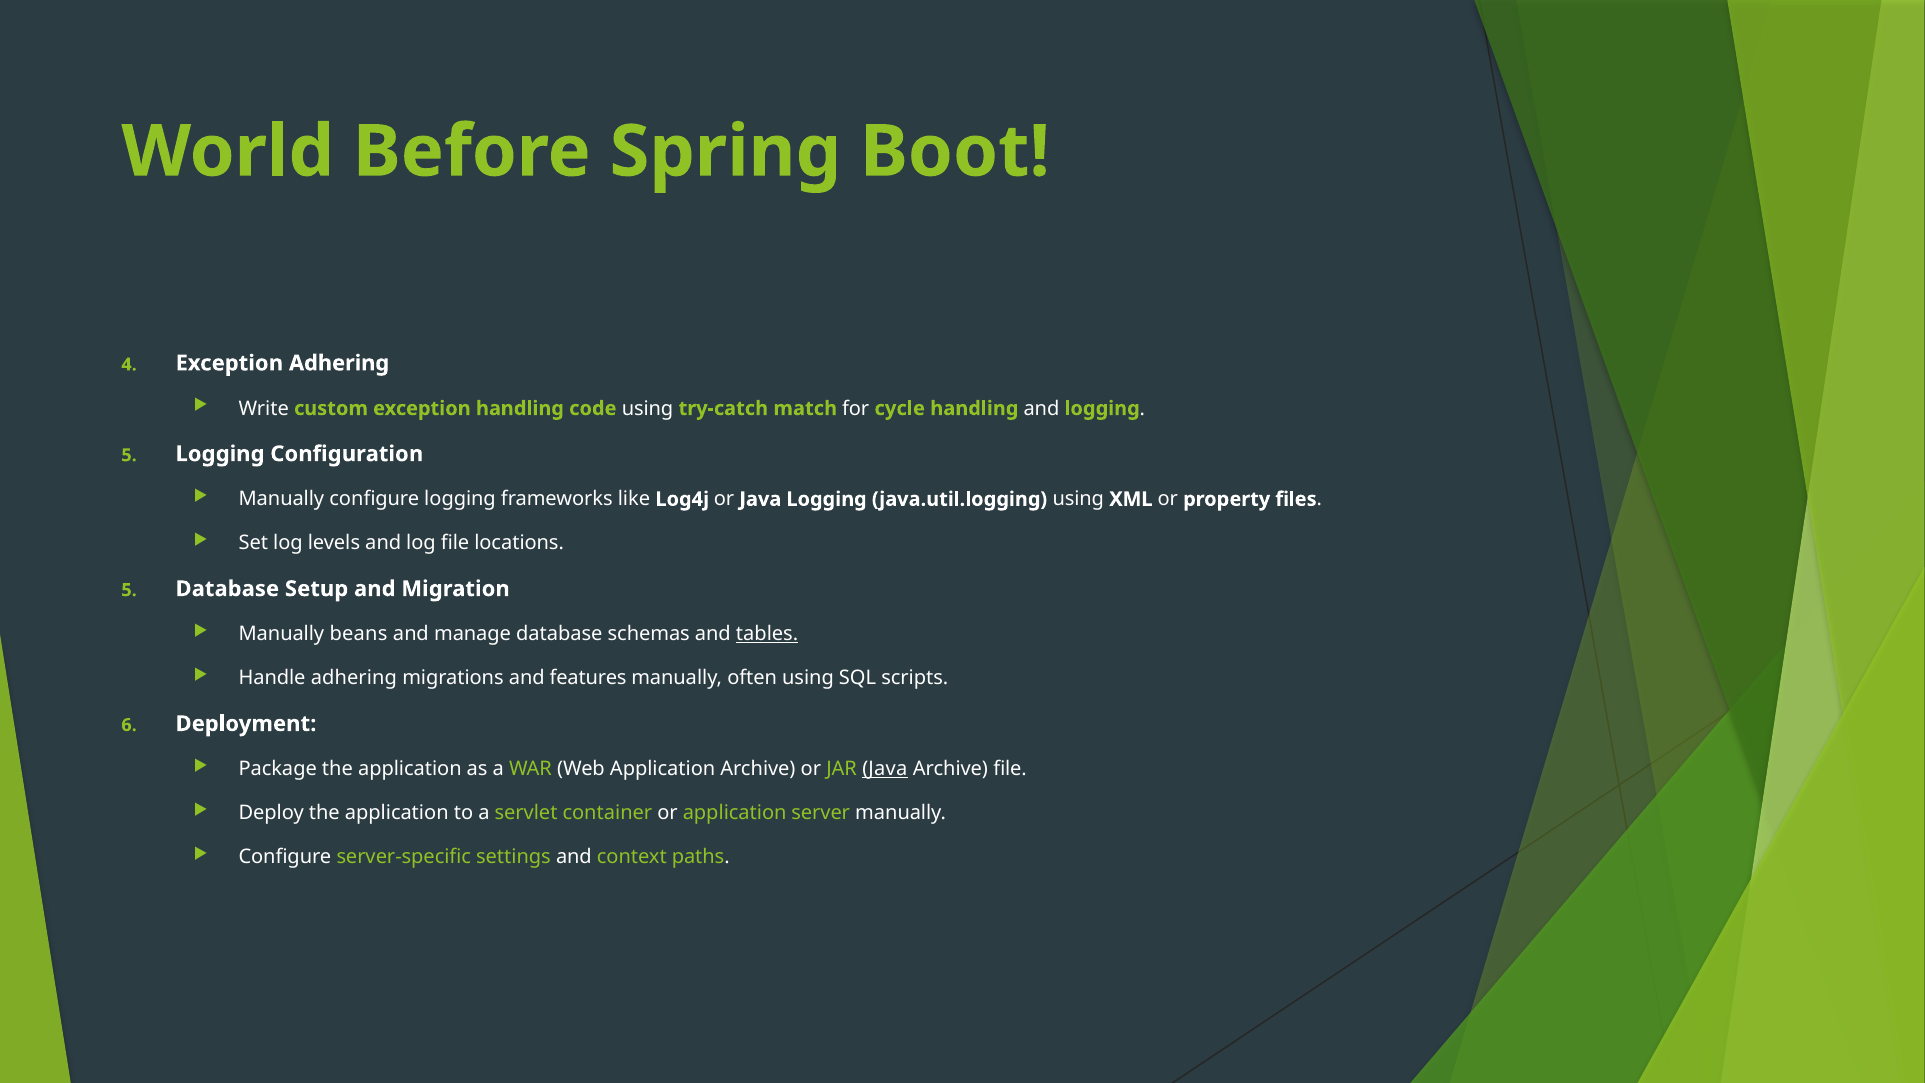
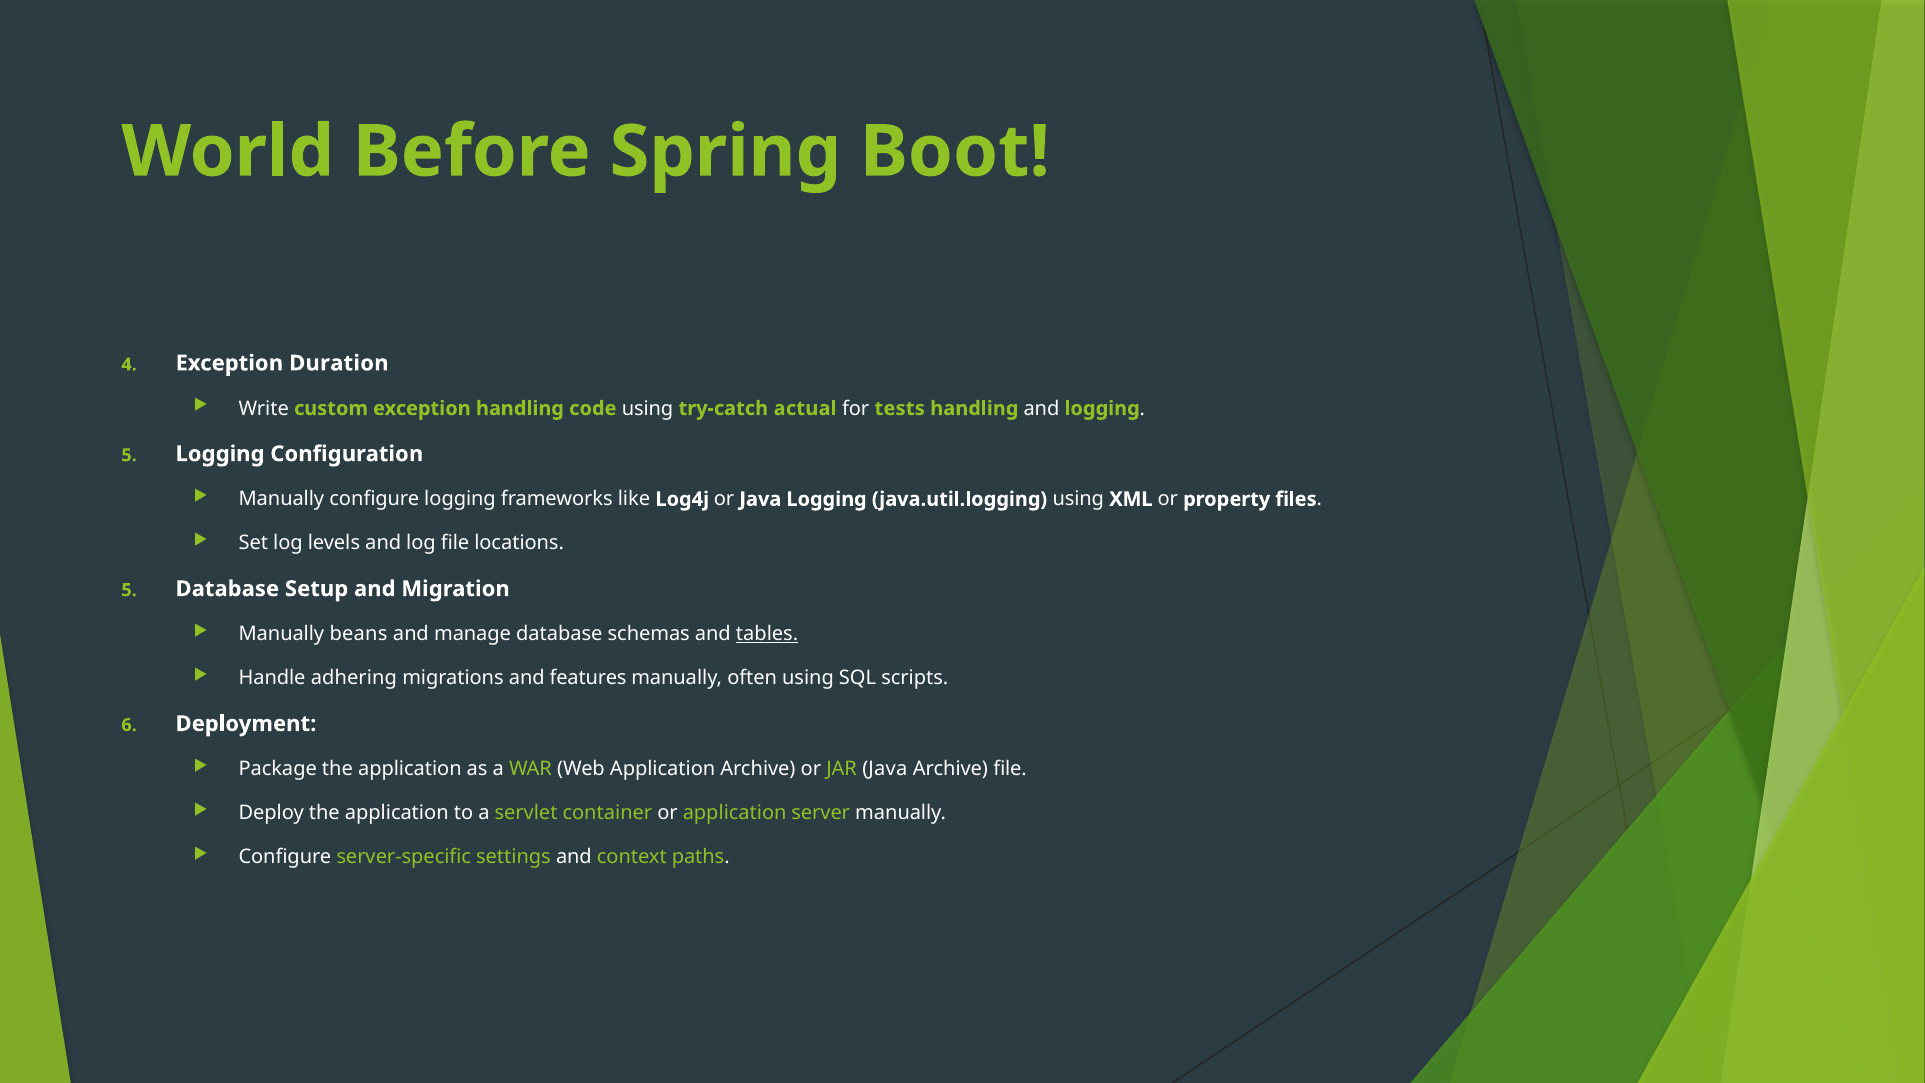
Exception Adhering: Adhering -> Duration (339, 363)
match: match -> actual (805, 408)
cycle: cycle -> tests (900, 408)
Java underline: present -> none (885, 769)
